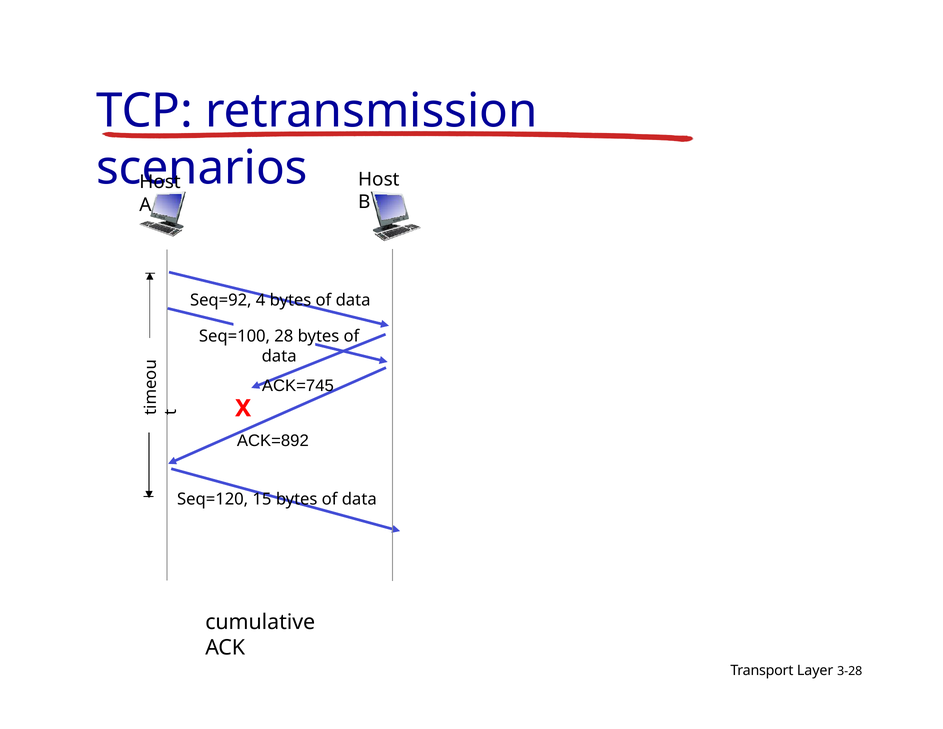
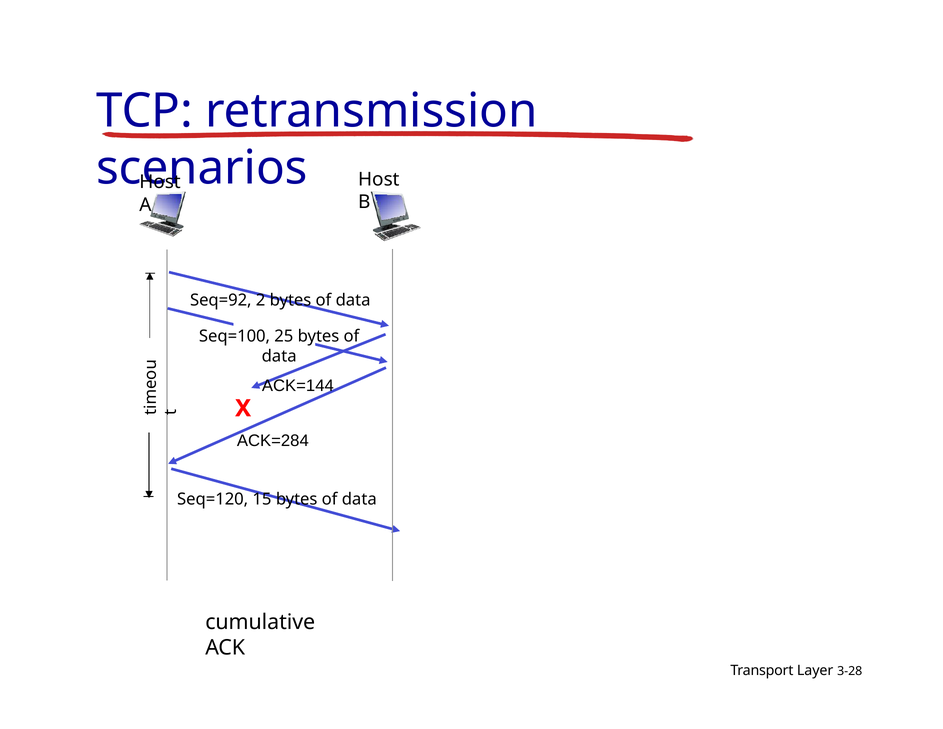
4: 4 -> 2 (261, 300)
28: 28 -> 25 (284, 336)
ACK=745: ACK=745 -> ACK=144 (298, 386)
ACK=892: ACK=892 -> ACK=284 (273, 441)
